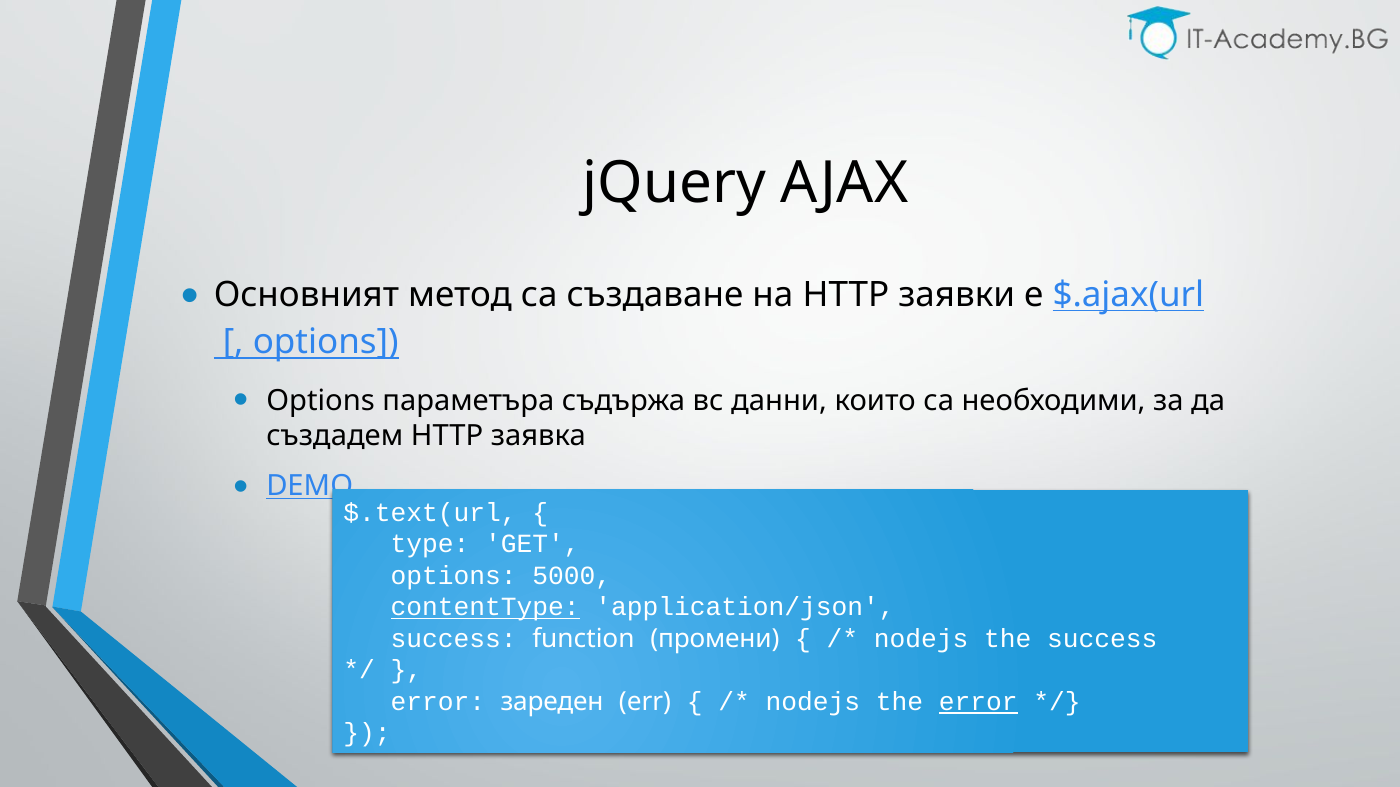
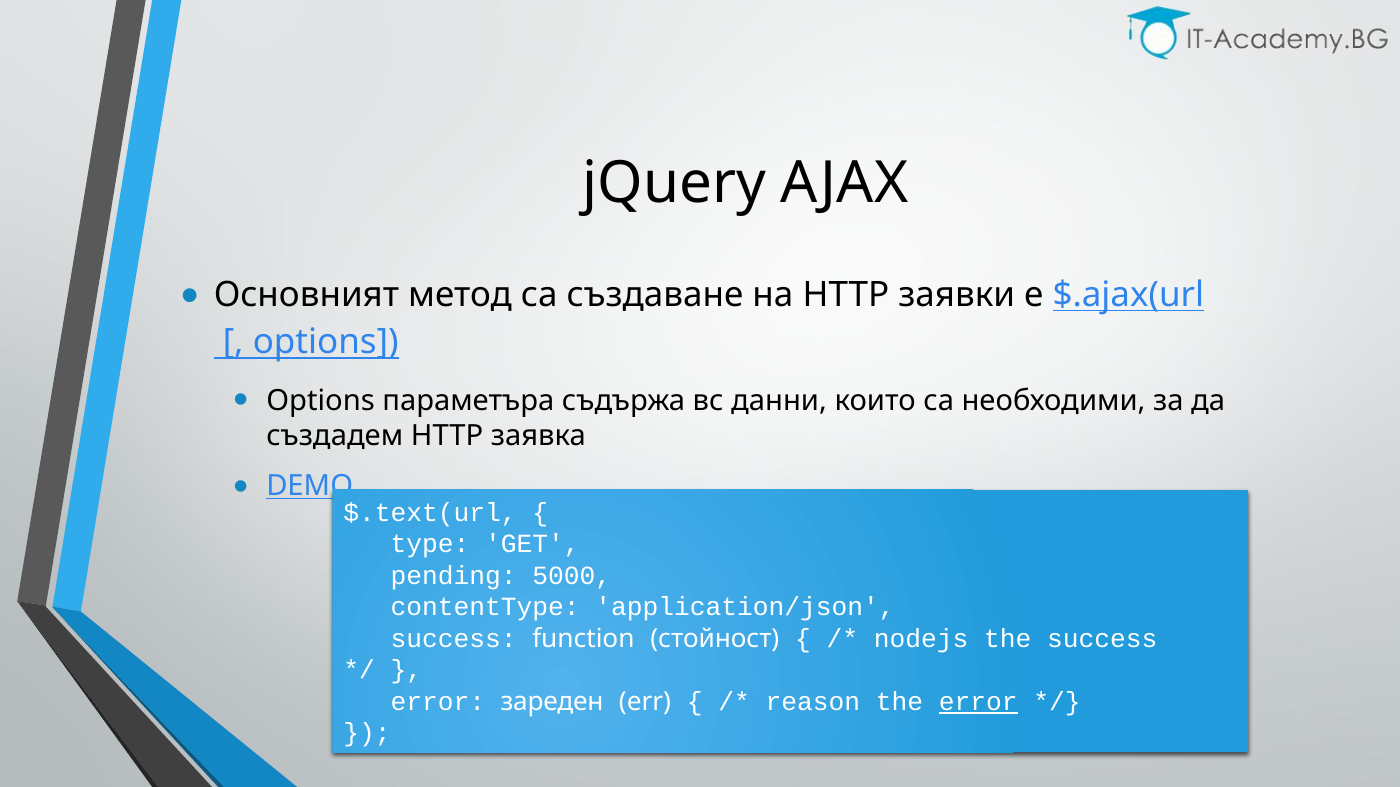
options: options -> pending (454, 576)
contentType underline: present -> none (485, 607)
промени: промени -> стойност (715, 639)
nodejs: nodejs -> reason (813, 702)
